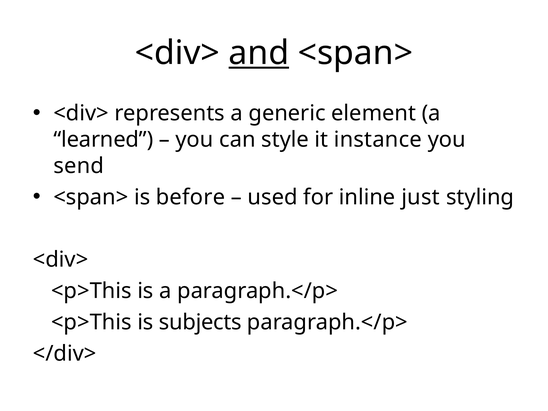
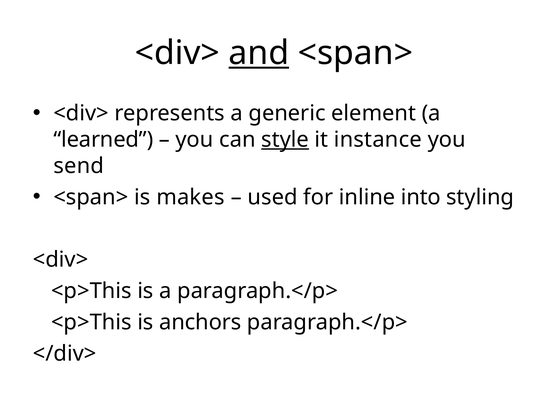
style underline: none -> present (285, 140)
before: before -> makes (190, 197)
just: just -> into (421, 197)
subjects: subjects -> anchors (200, 322)
